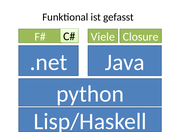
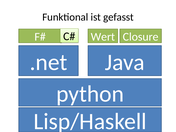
Viele: Viele -> Wert (103, 37)
